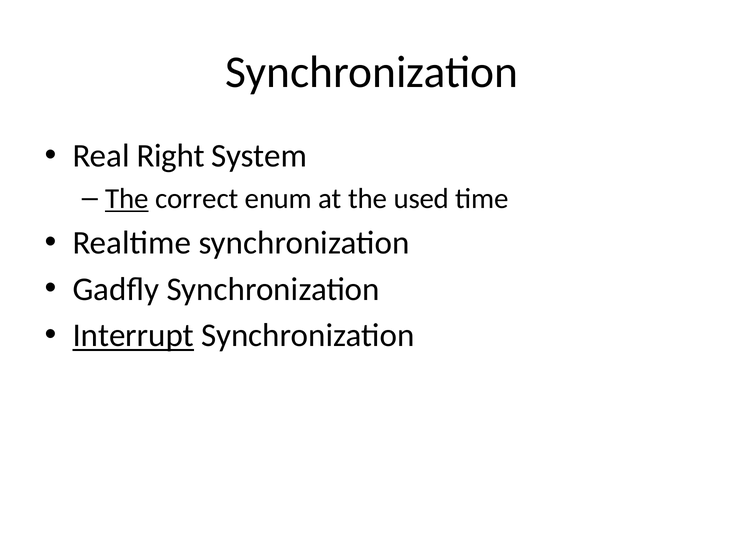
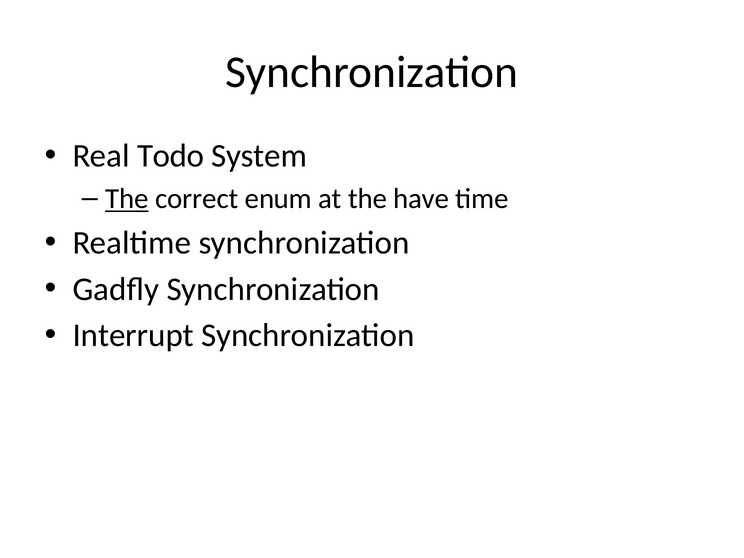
Right: Right -> Todo (171, 156)
used: used -> have (421, 199)
Interrupt underline: present -> none (133, 336)
